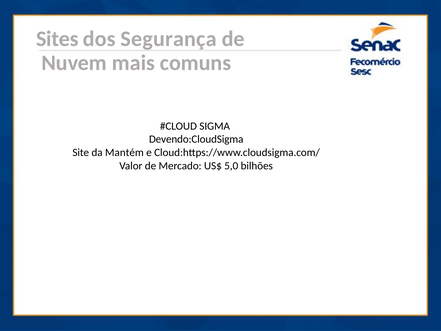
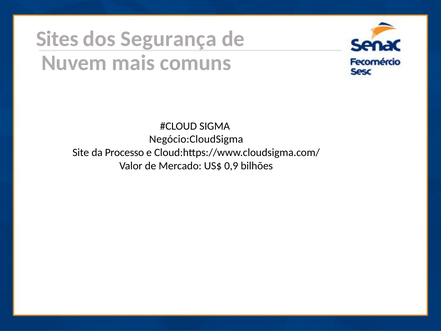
Devendo:CloudSigma: Devendo:CloudSigma -> Negócio:CloudSigma (196, 139)
Mantém: Mantém -> Processo (124, 152)
5,0: 5,0 -> 0,9 (231, 166)
